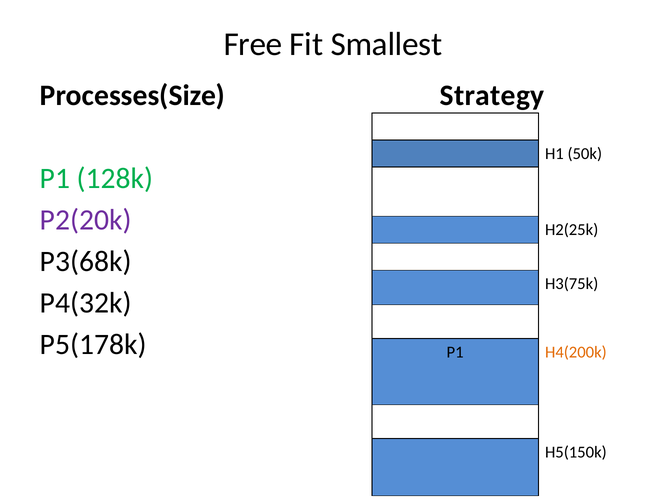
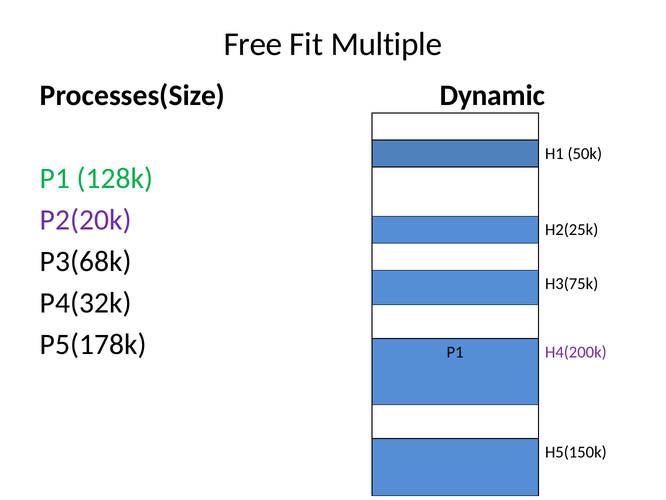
Smallest: Smallest -> Multiple (386, 44)
Strategy: Strategy -> Dynamic (492, 95)
H4(200k colour: orange -> purple (576, 352)
